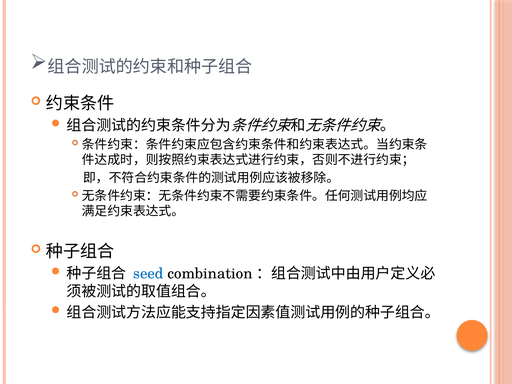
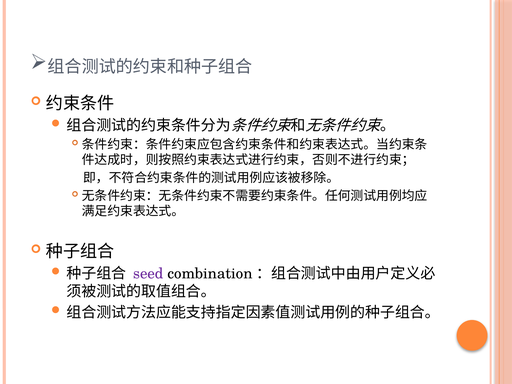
seed colour: blue -> purple (148, 274)
